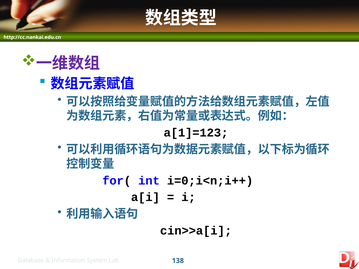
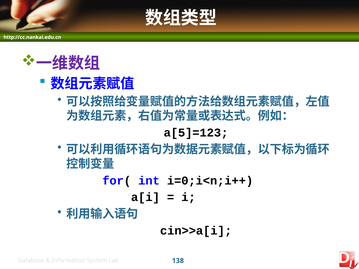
a[1]=123: a[1]=123 -> a[5]=123 (196, 133)
